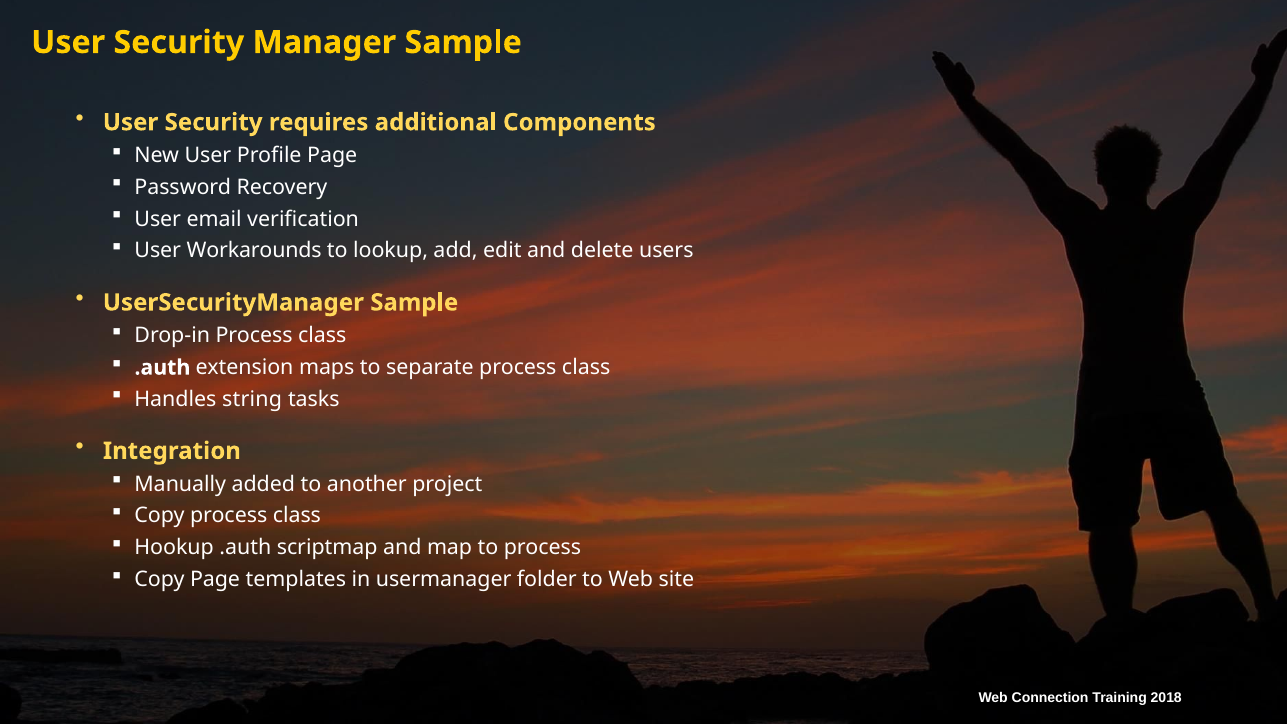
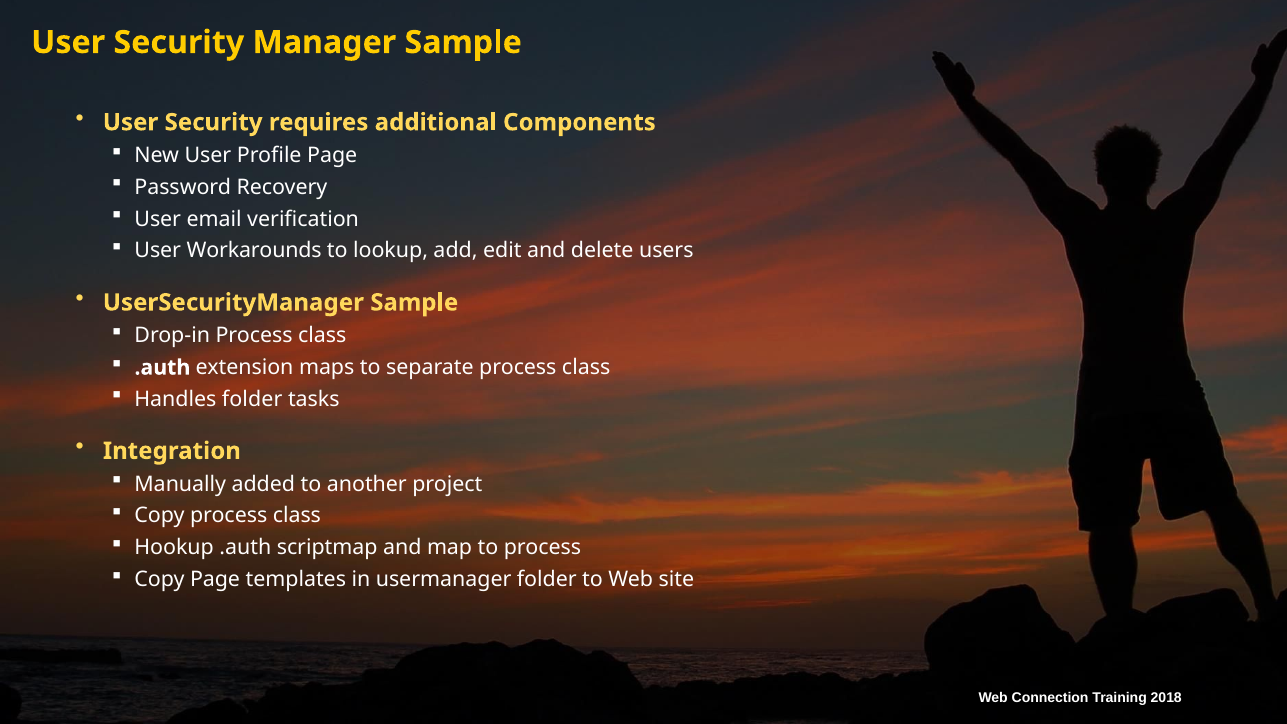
Handles string: string -> folder (252, 399)
